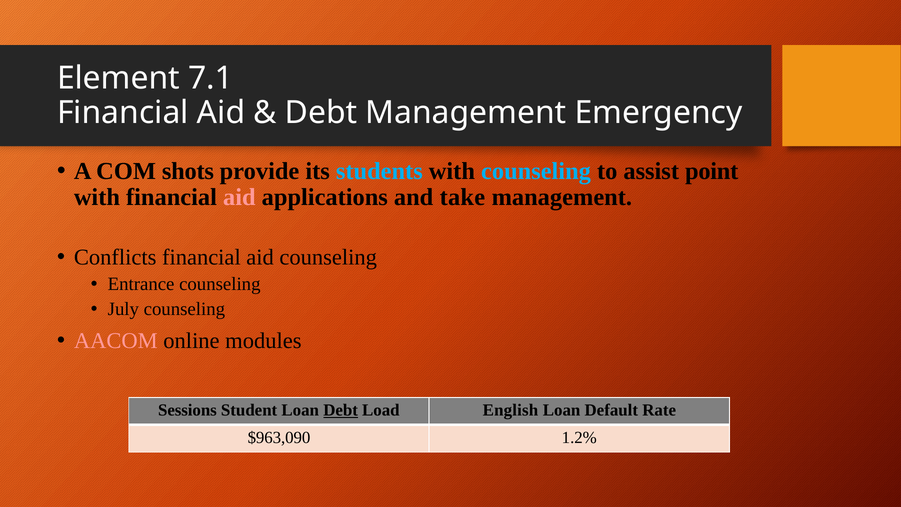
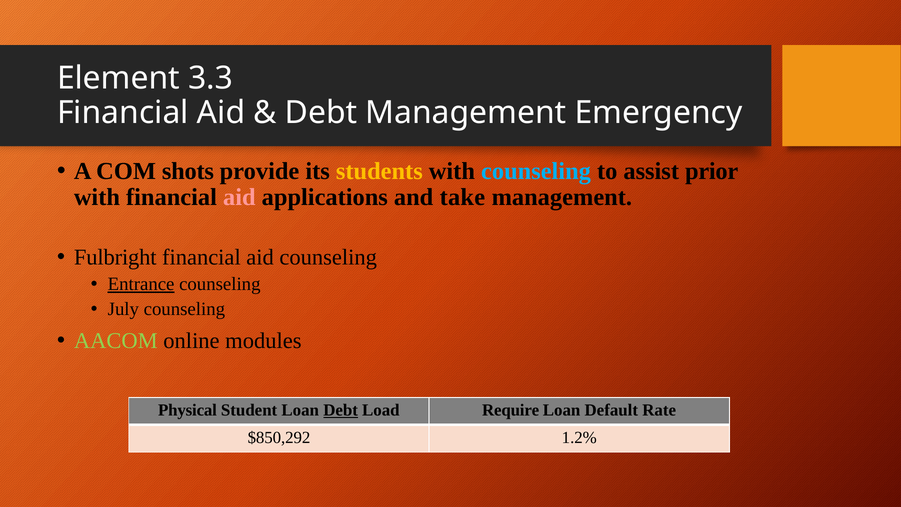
7.1: 7.1 -> 3.3 (211, 78)
students colour: light blue -> yellow (379, 171)
point: point -> prior (712, 171)
Conflicts: Conflicts -> Fulbright (115, 257)
Entrance underline: none -> present (141, 284)
AACOM colour: pink -> light green (116, 341)
Sessions: Sessions -> Physical (187, 410)
English: English -> Require (511, 410)
$963,090: $963,090 -> $850,292 (279, 438)
